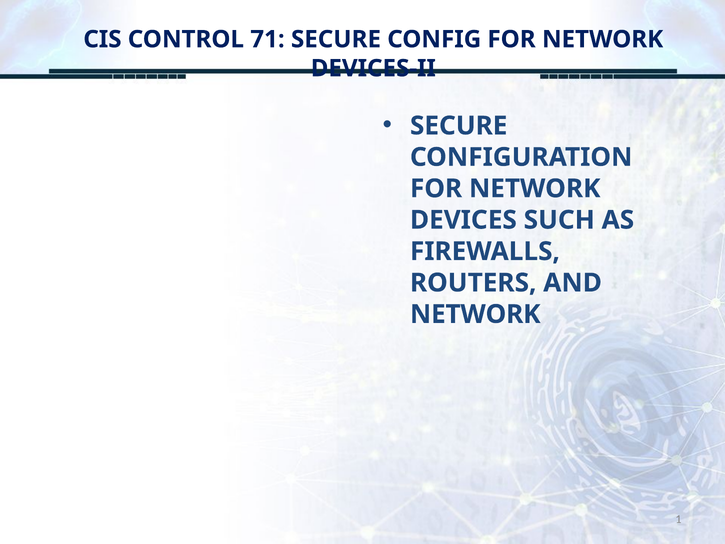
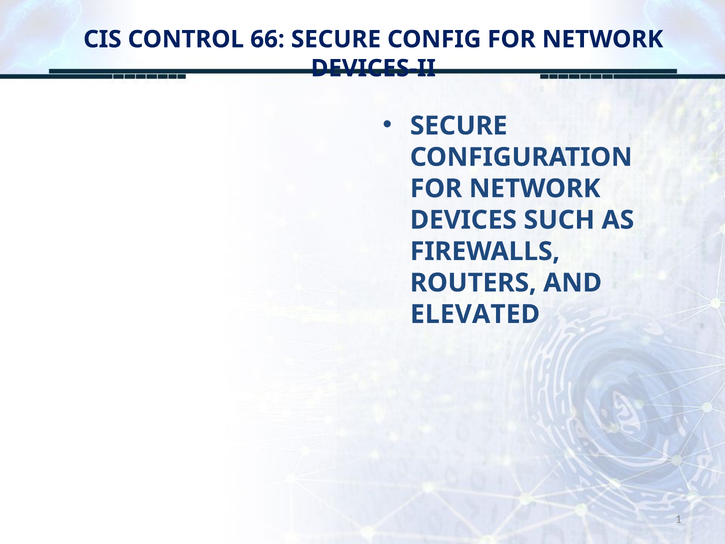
71: 71 -> 66 (267, 39)
NETWORK: NETWORK -> ELEVATED (475, 314)
